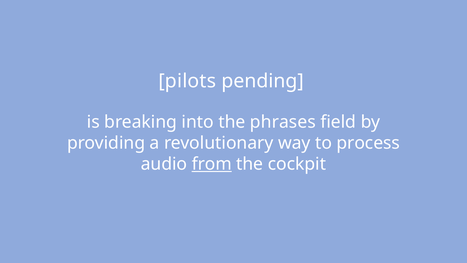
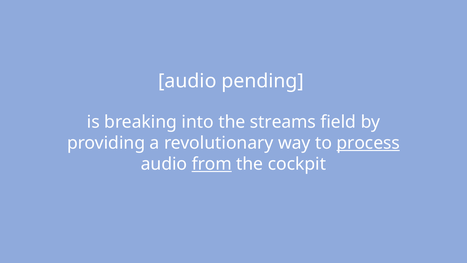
pilots: pilots -> audio (187, 81)
phrases: phrases -> streams (283, 122)
process underline: none -> present (368, 143)
